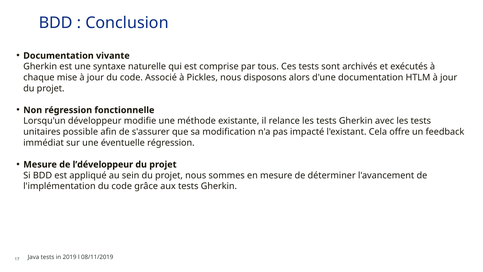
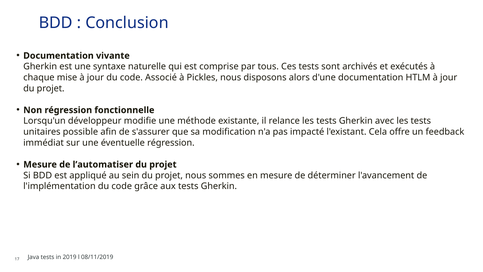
l’développeur: l’développeur -> l’automatiser (103, 164)
